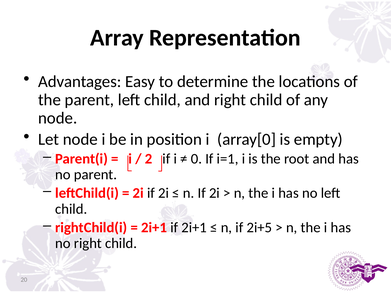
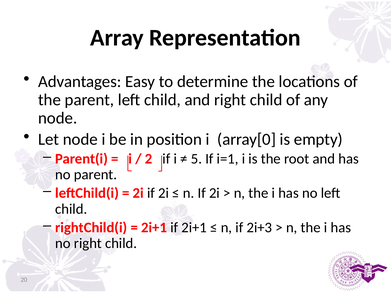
0: 0 -> 5 (196, 159)
2i+5: 2i+5 -> 2i+3 (259, 228)
